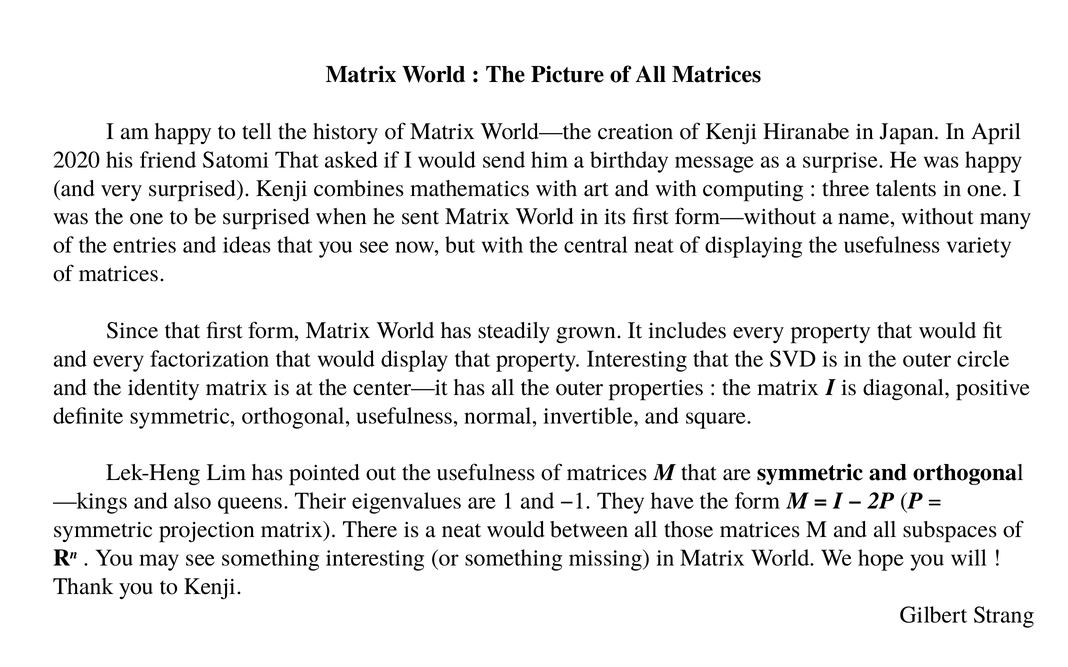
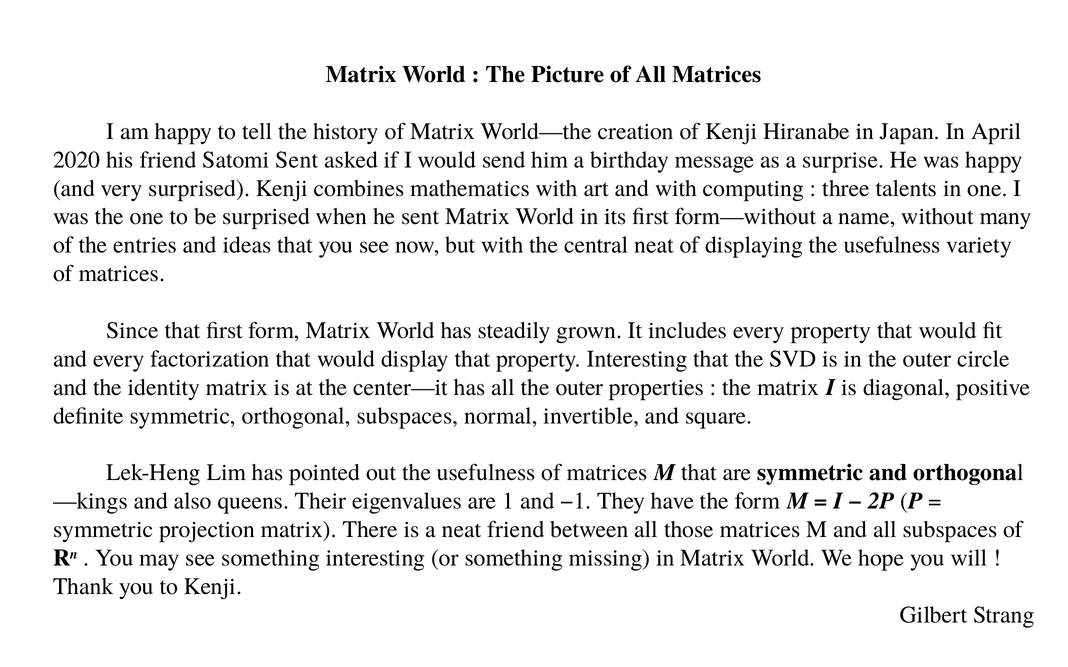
Satomi That: That -> Sent (297, 160)
orthogonal usefulness: usefulness -> subspaces (407, 416)
neat would: would -> friend (516, 530)
